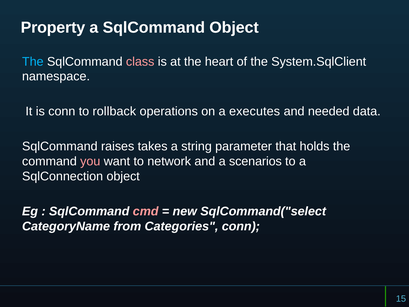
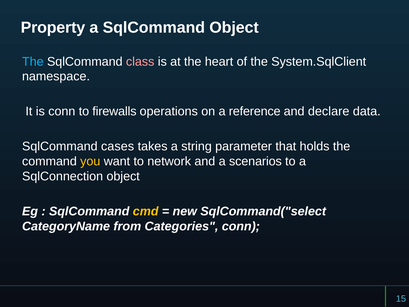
rollback: rollback -> firewalls (114, 111)
executes: executes -> reference (255, 111)
needed: needed -> declare (329, 111)
raises: raises -> cases (118, 146)
you colour: pink -> yellow (90, 161)
cmd colour: pink -> yellow (146, 211)
